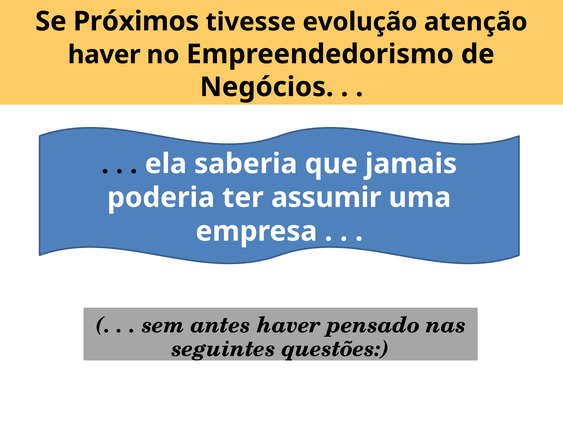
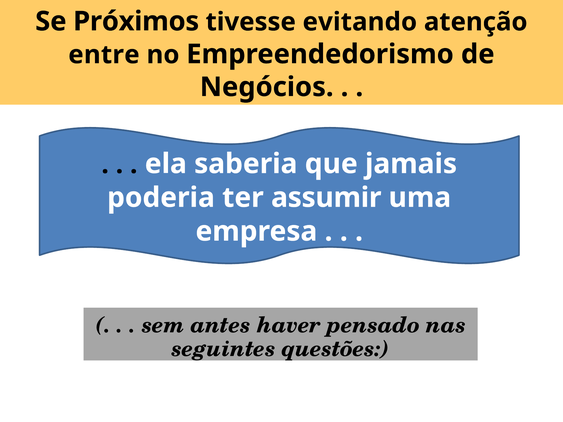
evolução: evolução -> evitando (360, 22)
haver: haver -> entre (104, 55)
